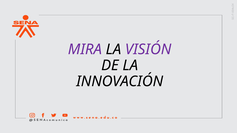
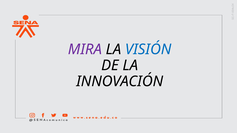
VISIÓN colour: purple -> blue (148, 50)
